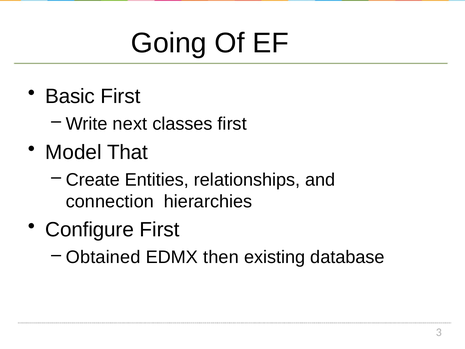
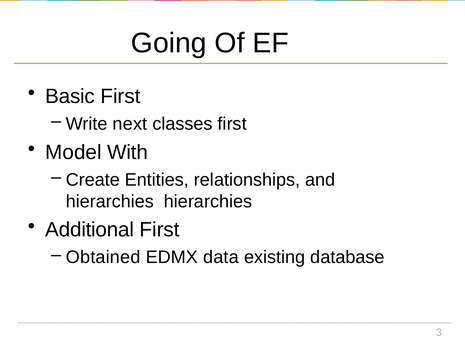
That: That -> With (128, 152)
connection: connection -> hierarchies (110, 201)
Configure: Configure -> Additional (90, 230)
then: then -> data (221, 257)
